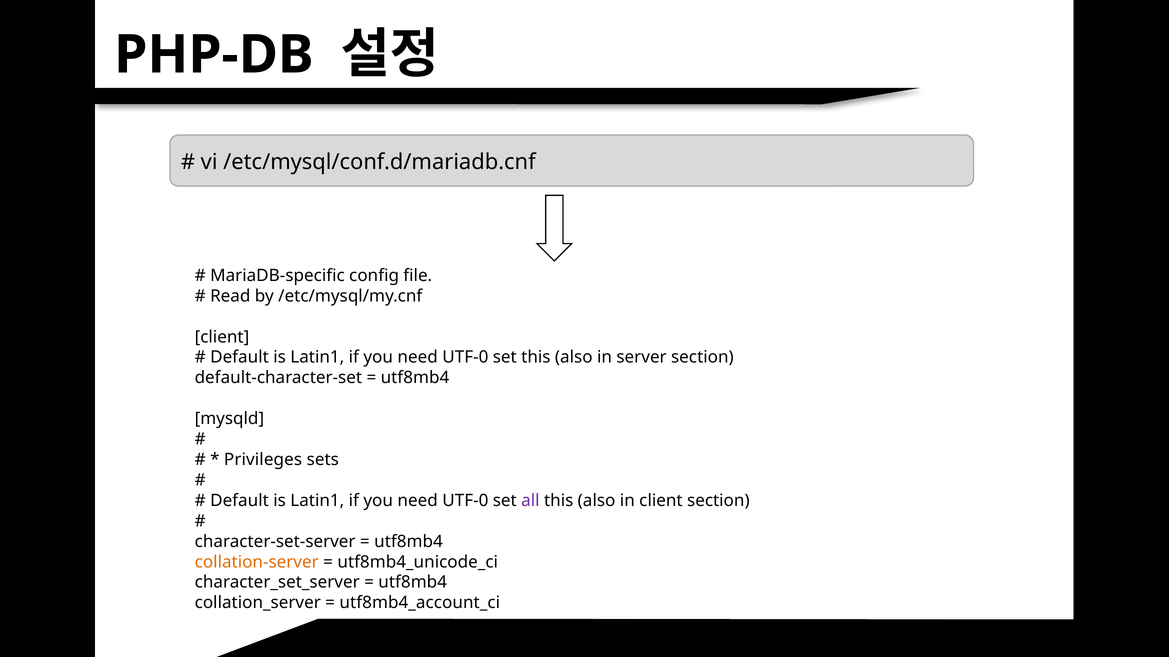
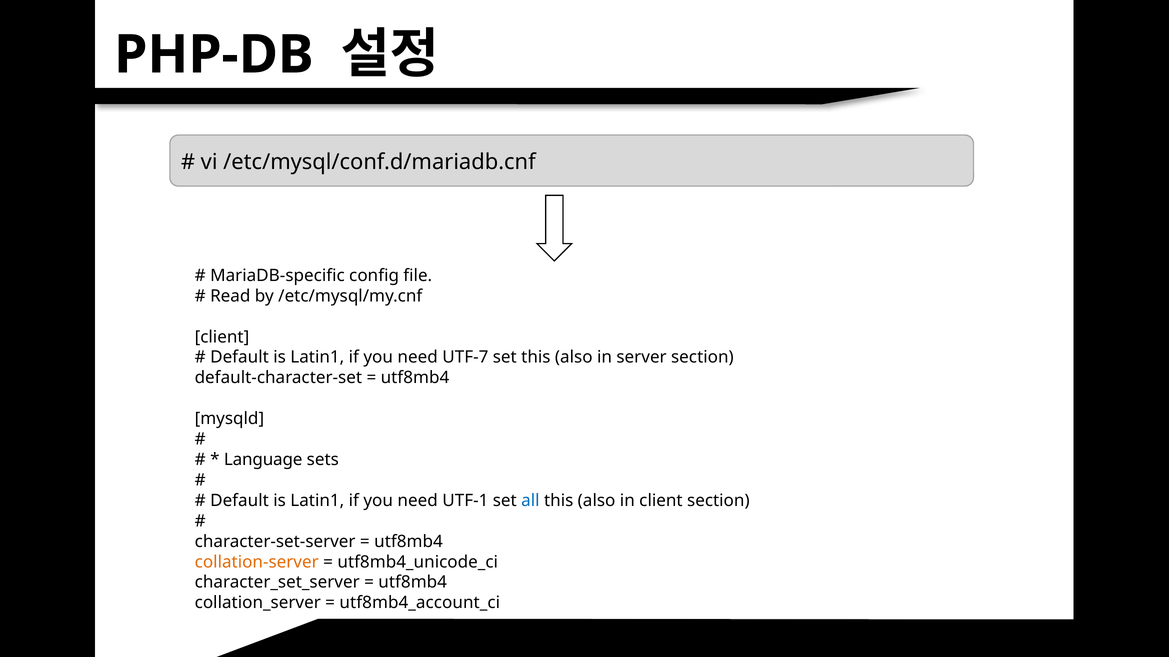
UTF-0: UTF-0 -> UTF-7 (465, 358)
Privileges: Privileges -> Language (263, 460)
UTF-0: UTF-0 -> UTF-1 (465, 501)
all colour: purple -> blue (530, 501)
